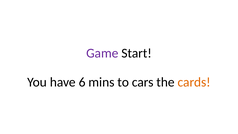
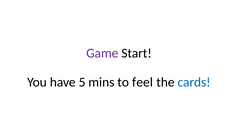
6: 6 -> 5 (82, 82)
cars: cars -> feel (143, 82)
cards colour: orange -> blue (194, 82)
